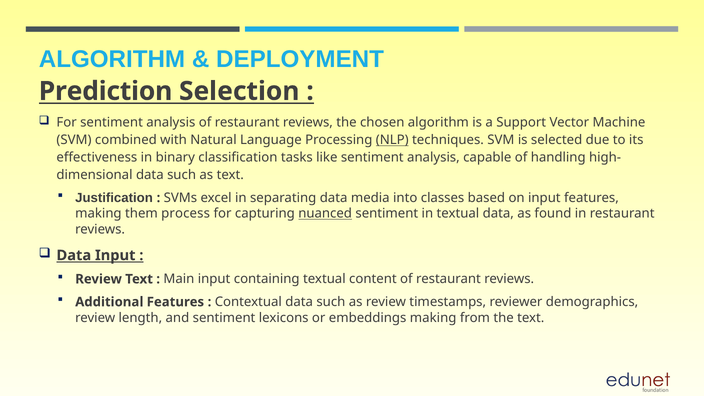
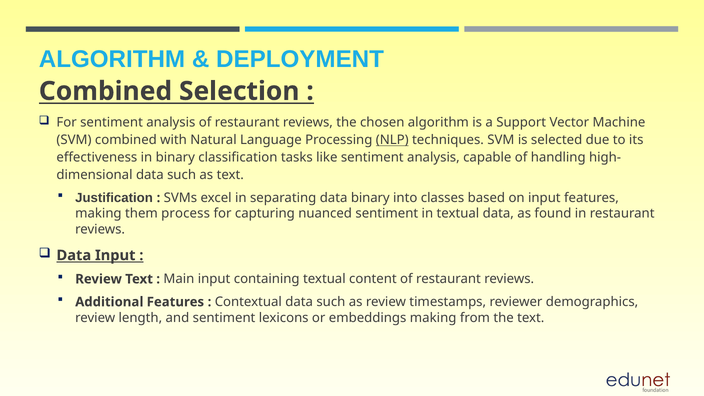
Prediction: Prediction -> Combined (105, 91)
data media: media -> binary (370, 198)
nuanced underline: present -> none (325, 214)
